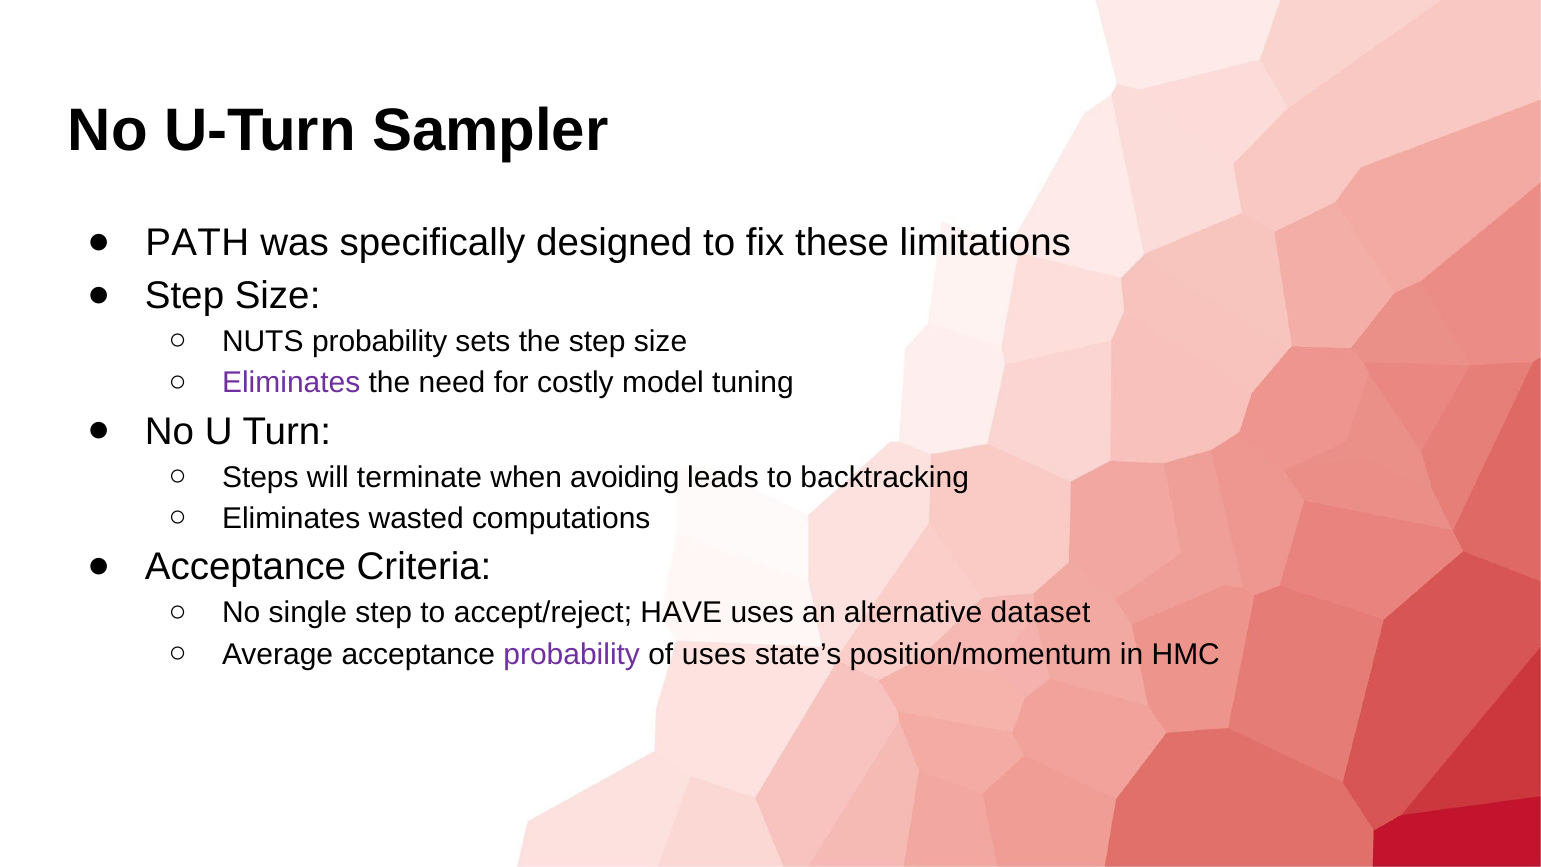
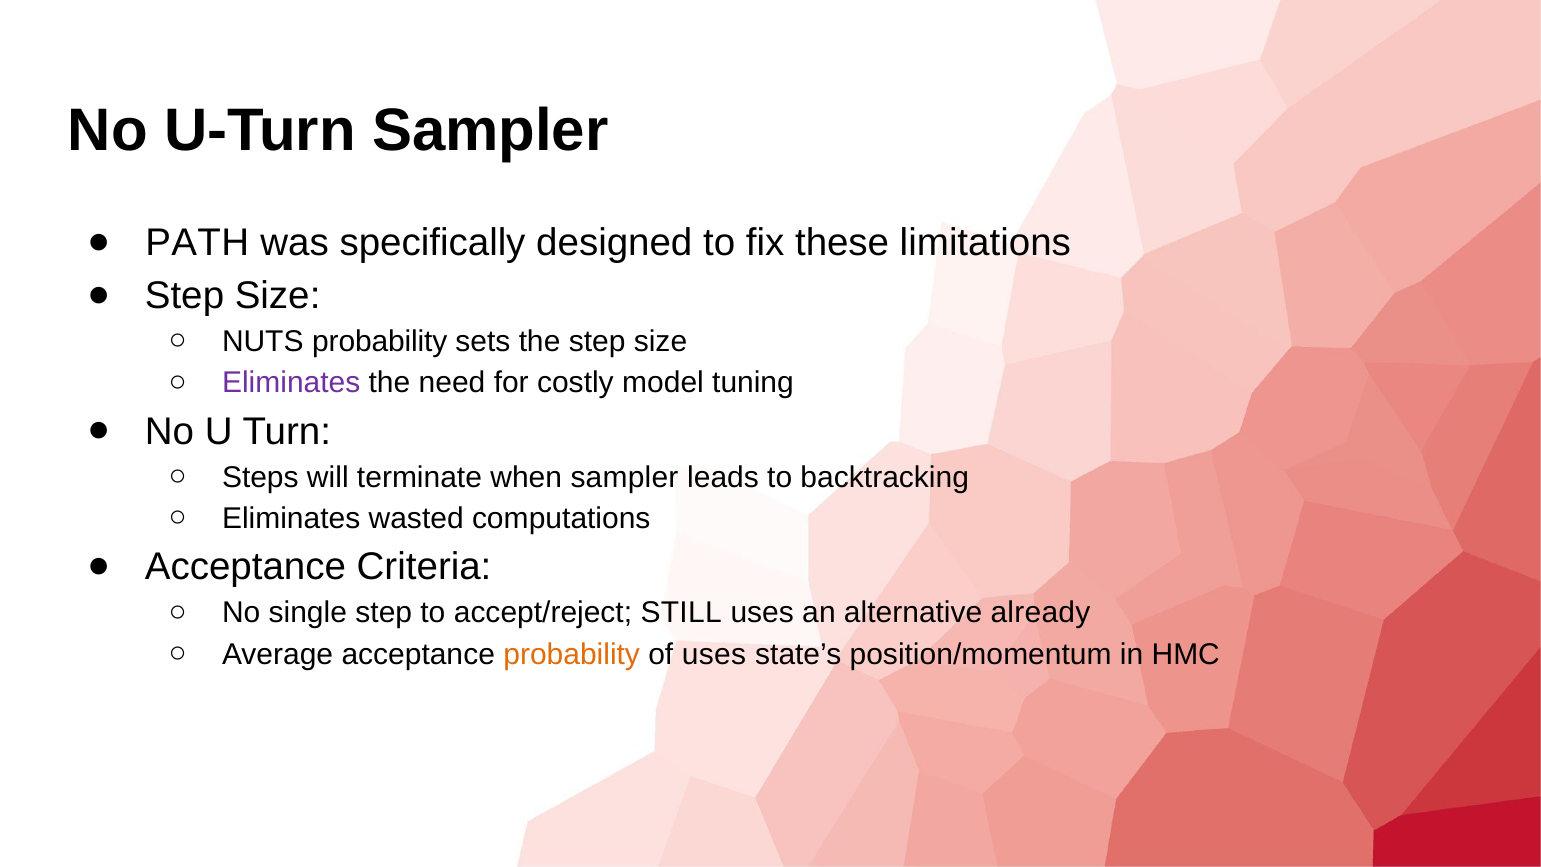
when avoiding: avoiding -> sampler (624, 477)
HAVE: HAVE -> STILL (681, 613)
dataset: dataset -> already (1040, 613)
probability colour: purple -> orange (572, 654)
